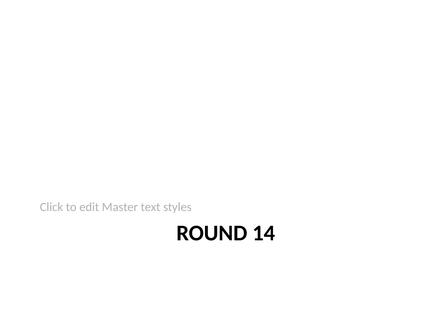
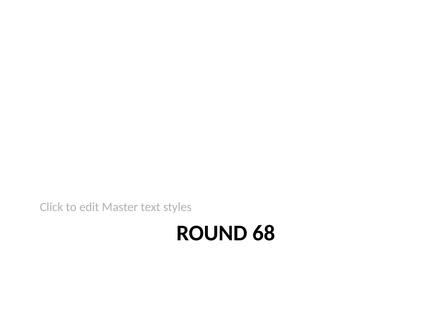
14: 14 -> 68 (264, 233)
